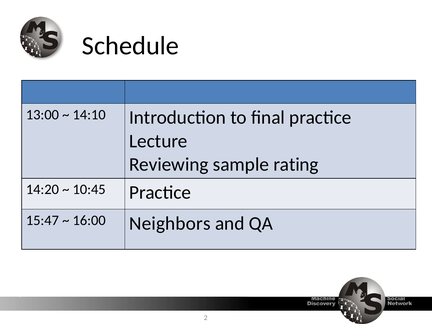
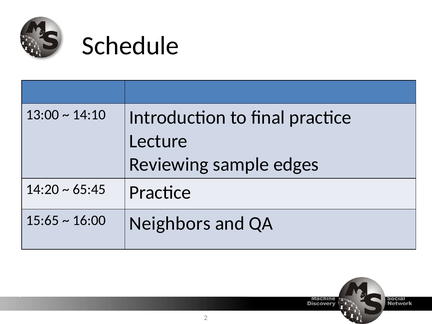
rating: rating -> edges (296, 165)
10:45: 10:45 -> 65:45 (89, 189)
15:47: 15:47 -> 15:65 (42, 220)
